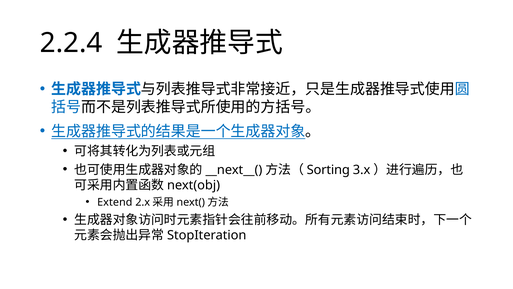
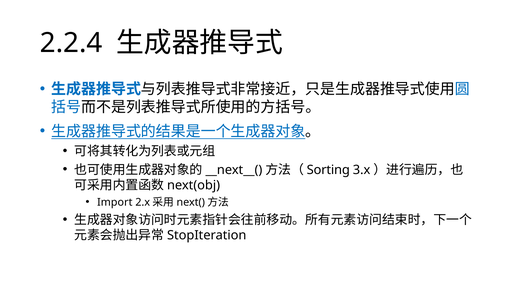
Extend: Extend -> Import (115, 202)
